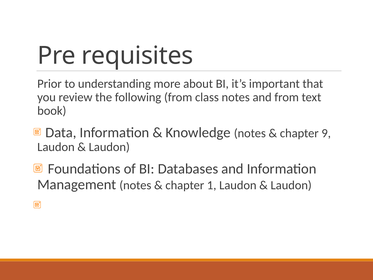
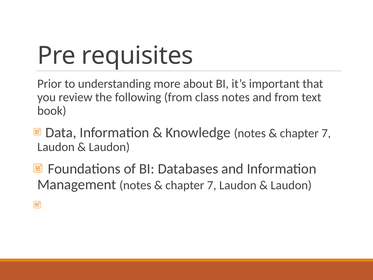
9: 9 -> 7 (326, 133)
1: 1 -> 7 (212, 185)
